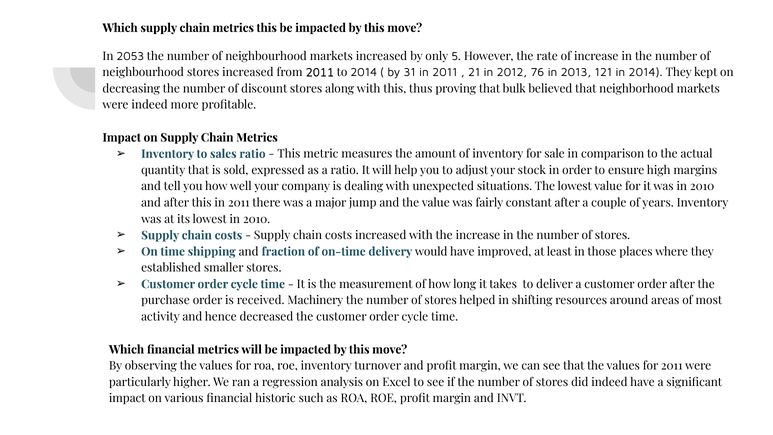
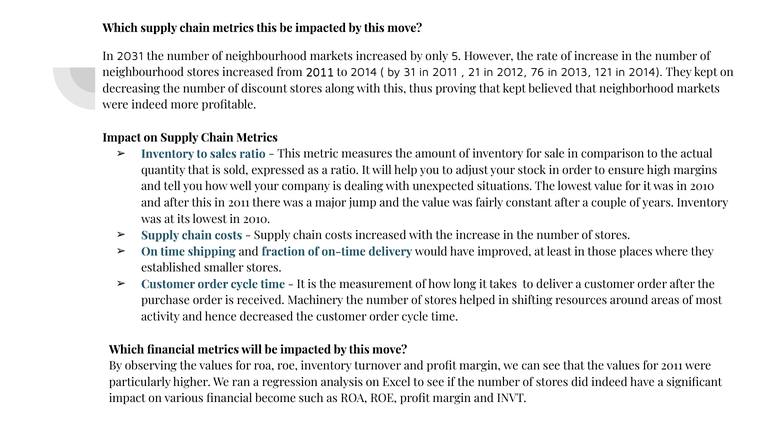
2053: 2053 -> 2031 (130, 56)
that bulk: bulk -> kept (514, 89)
historic: historic -> become (276, 398)
